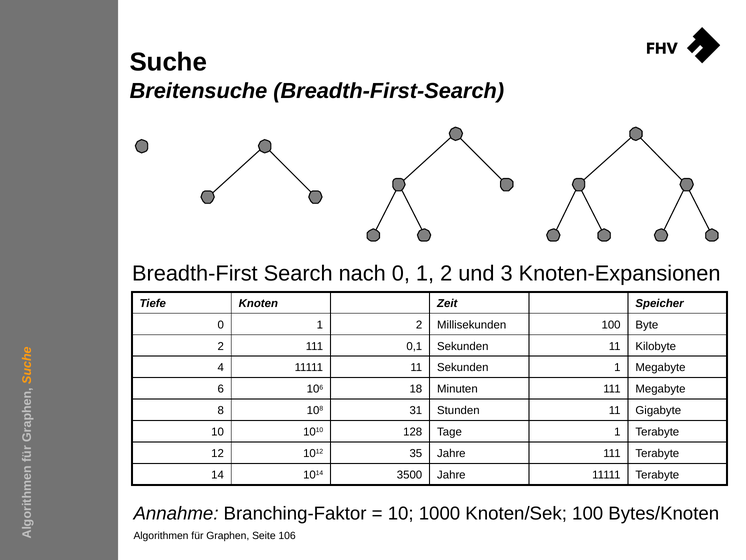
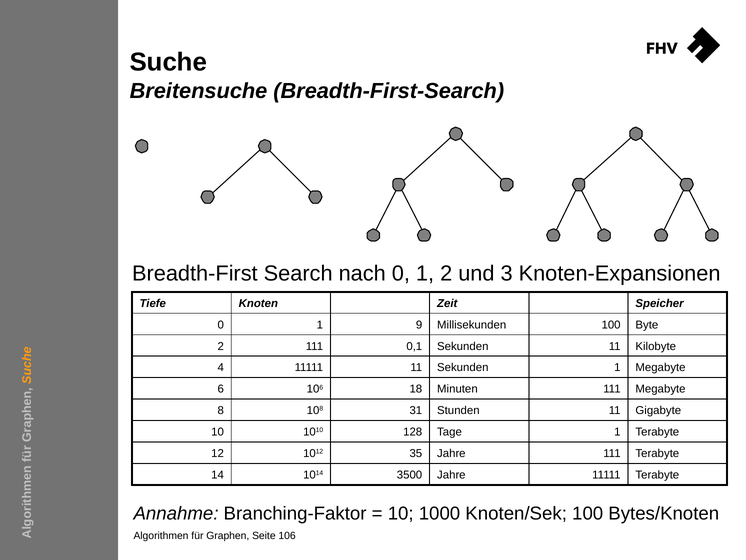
2: 2 -> 9 (419, 325)
